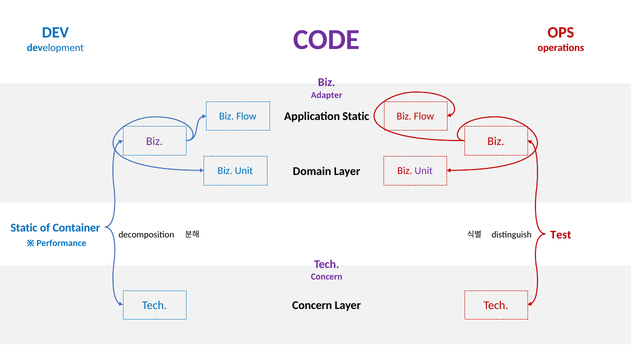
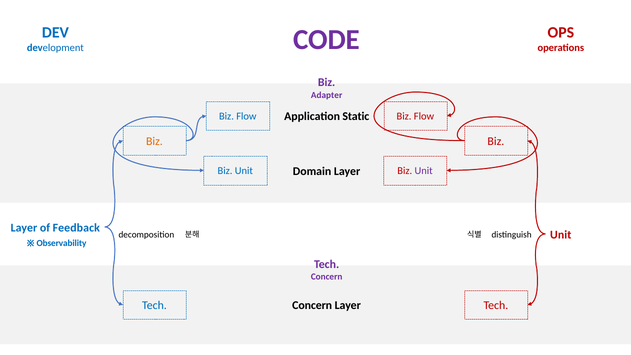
Biz colour: purple -> orange (154, 141)
Static: Static -> Layer (24, 228)
Container: Container -> Feedback (76, 228)
Test: Test -> Unit (561, 235)
Performance: Performance -> Observability (61, 243)
